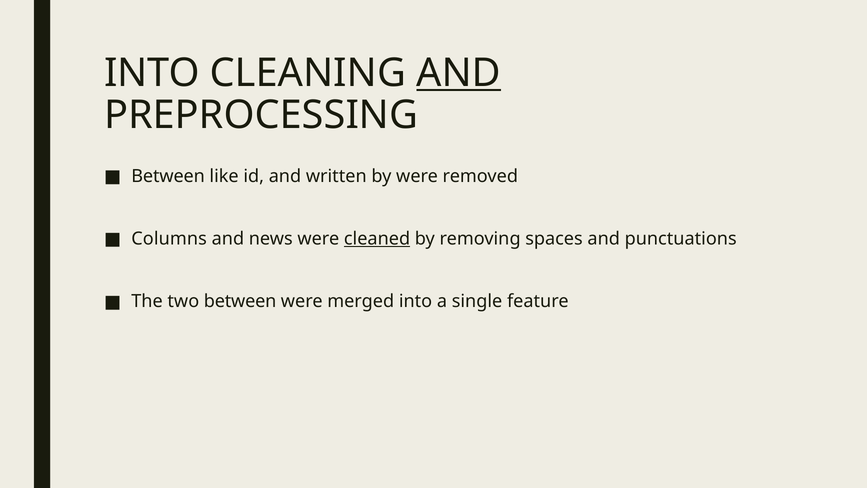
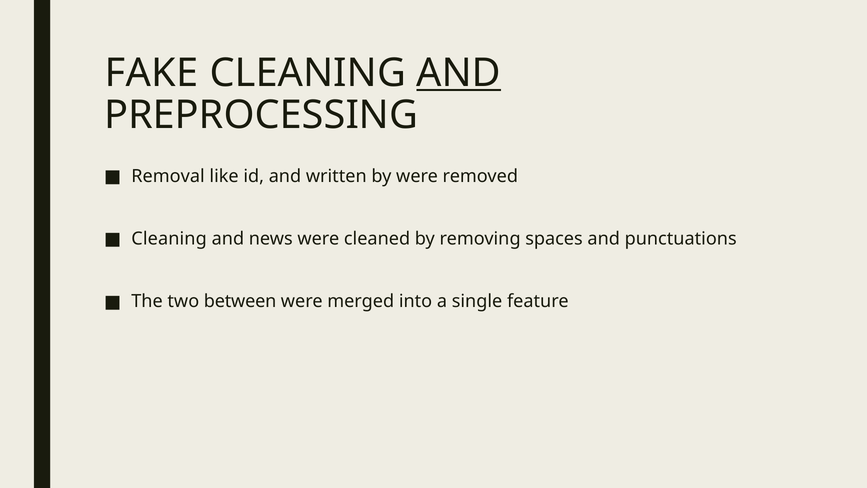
INTO: INTO -> FAKE (152, 73)
Between: Between -> Removal (168, 176)
Columns: Columns -> Cleaning (169, 239)
cleaned underline: present -> none (377, 239)
